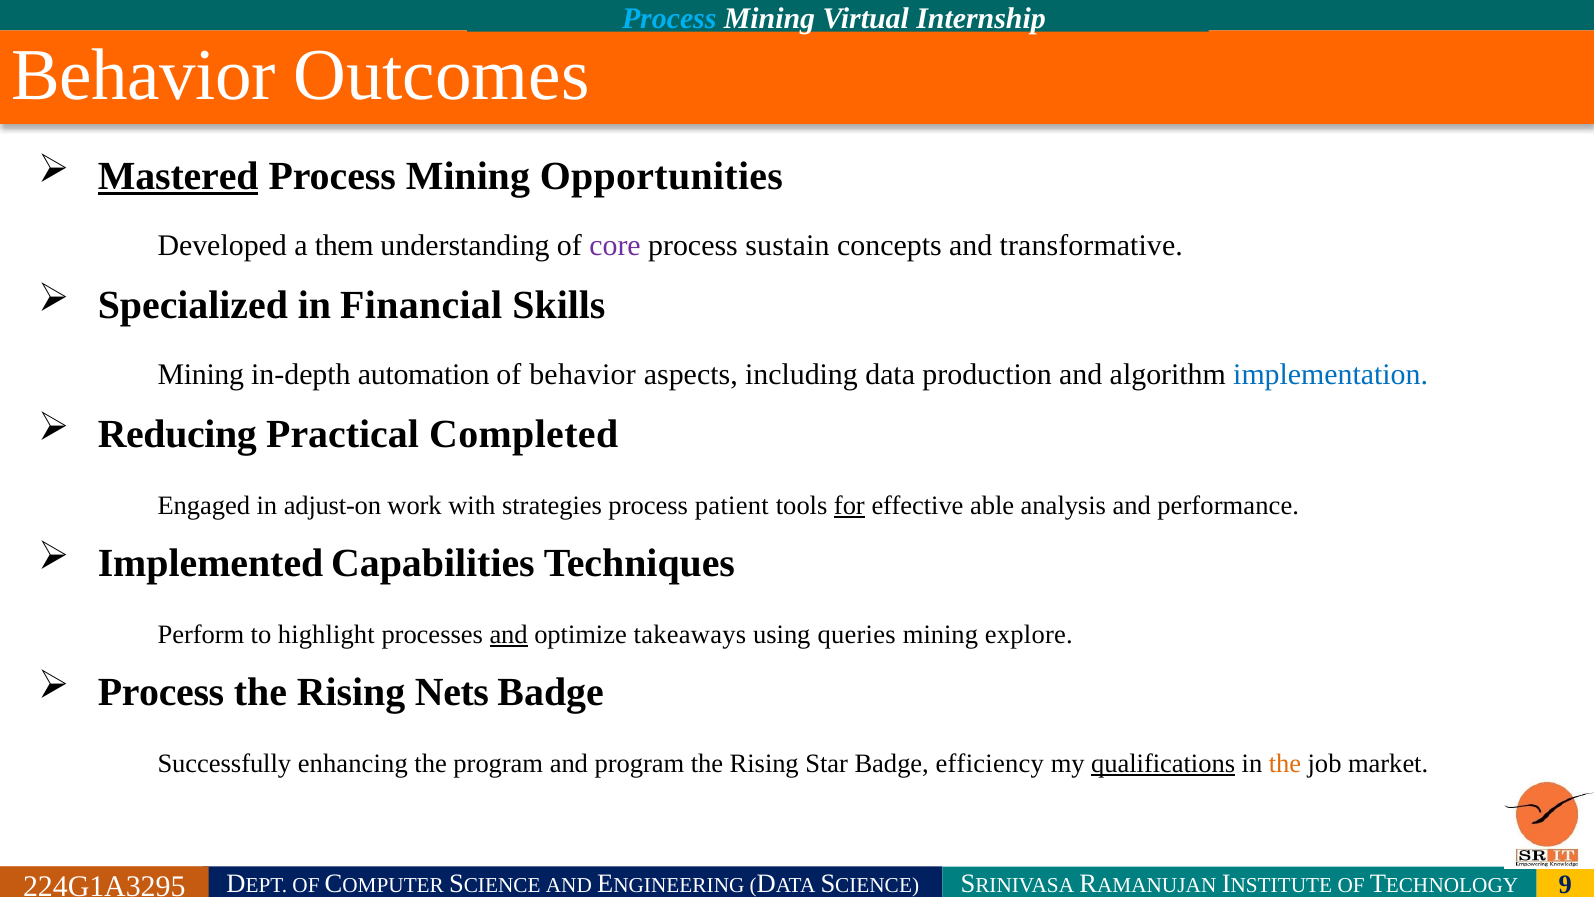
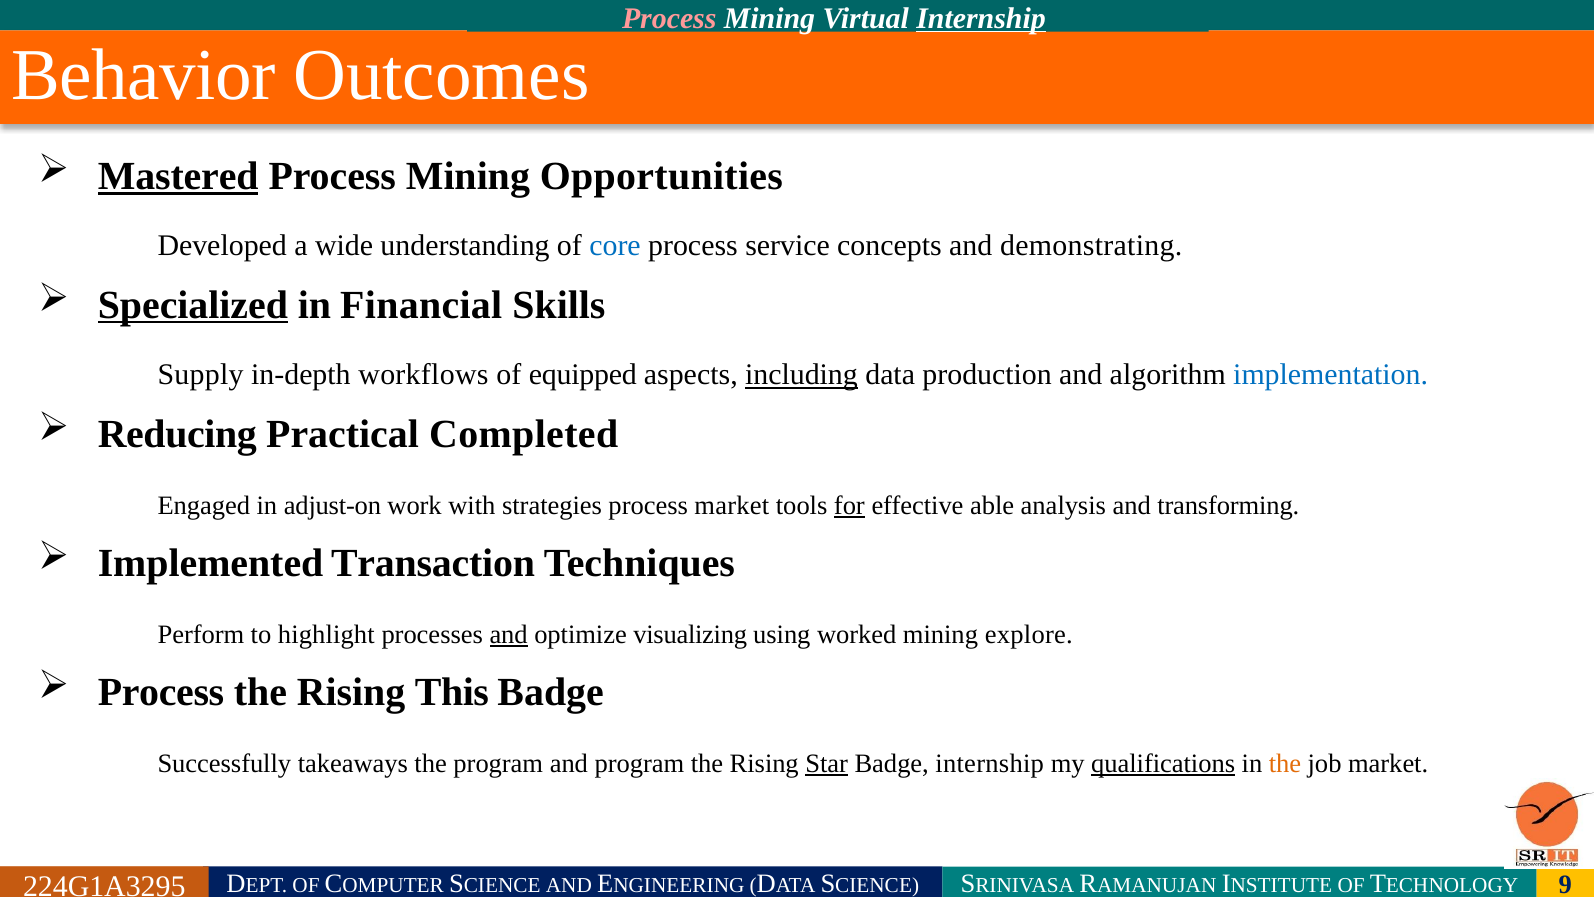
Process colour: light blue -> pink (669, 19)
Internship underline: none -> present (981, 19)
them: them -> wide (344, 246)
core colour: purple -> blue (615, 246)
sustain: sustain -> service (788, 246)
transformative: transformative -> demonstrating (1091, 246)
Specialized underline: none -> present (193, 305)
Mining: Mining -> Supply (201, 375)
automation: automation -> workflows (423, 375)
of behavior: behavior -> equipped (583, 375)
including underline: none -> present (802, 375)
process patient: patient -> market (732, 505)
performance: performance -> transforming (1228, 505)
Capabilities: Capabilities -> Transaction (433, 563)
takeaways: takeaways -> visualizing (690, 634)
queries: queries -> worked (857, 634)
Nets: Nets -> This (452, 692)
enhancing: enhancing -> takeaways (353, 763)
Star underline: none -> present (827, 763)
Badge efficiency: efficiency -> internship (990, 763)
